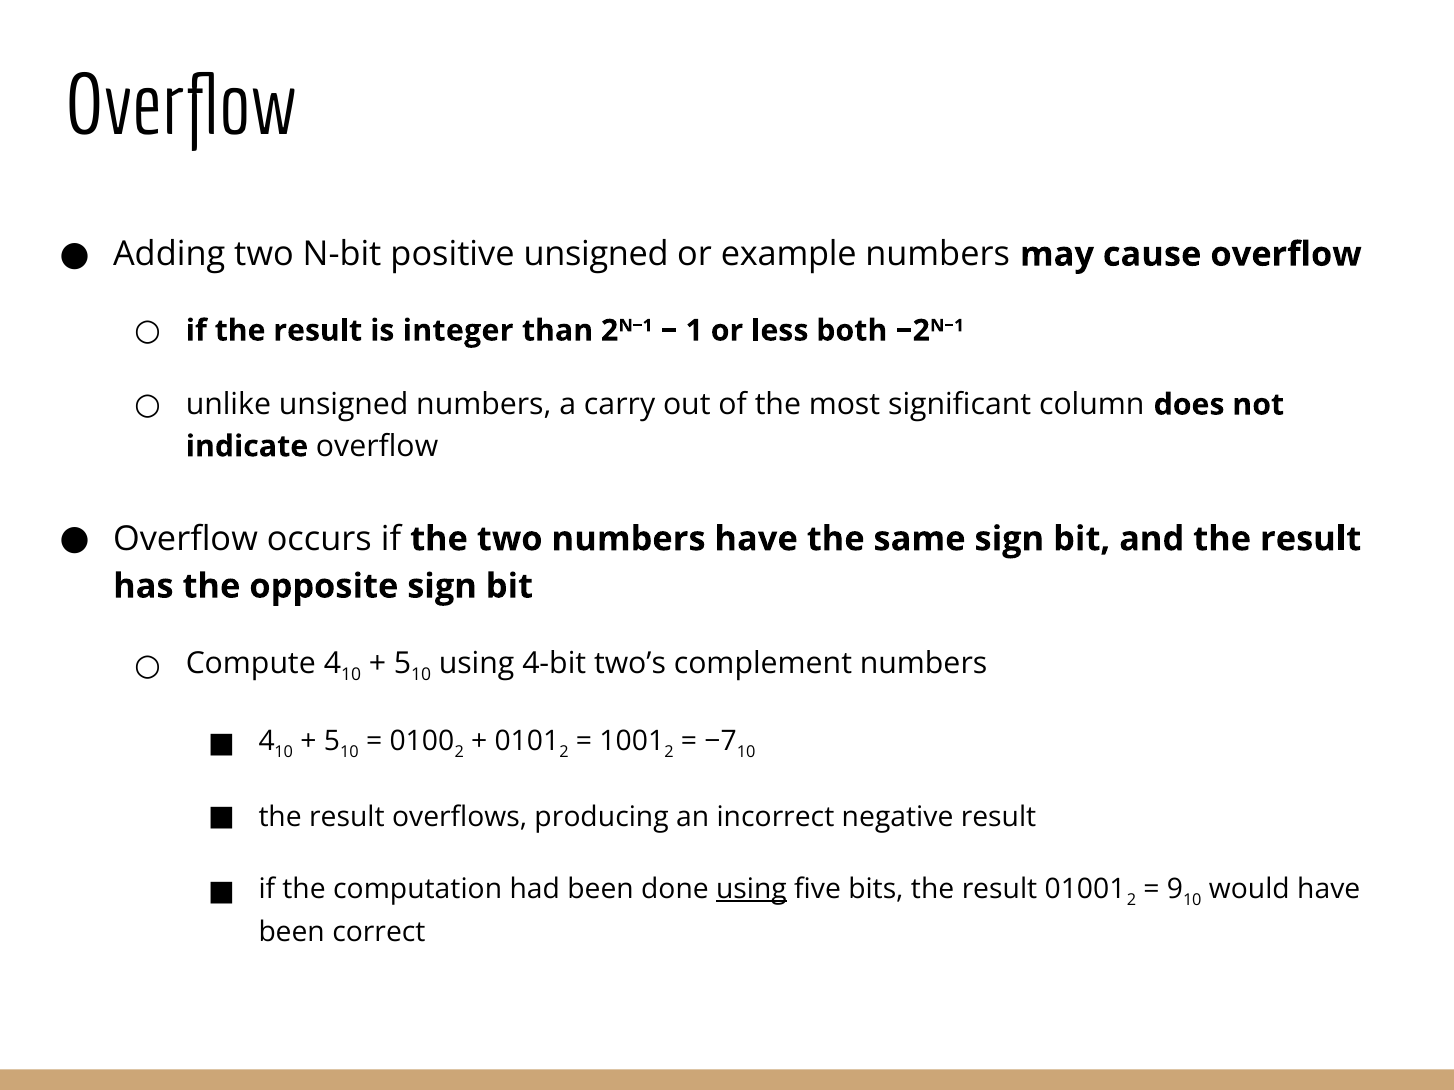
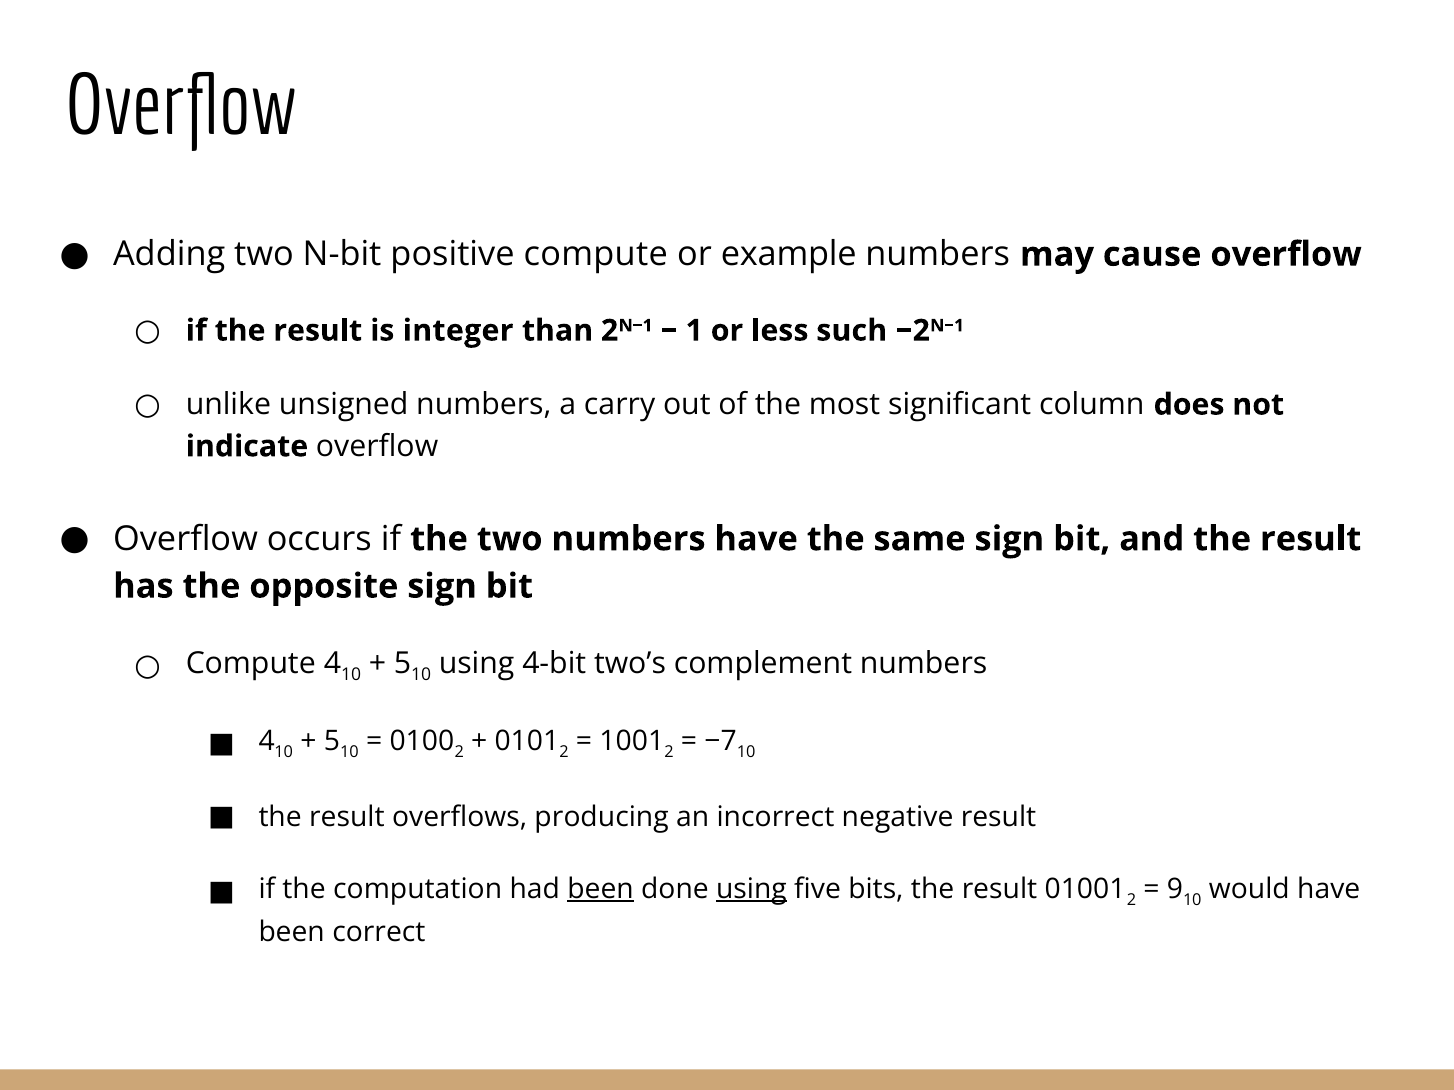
positive unsigned: unsigned -> compute (596, 255)
both: both -> such (852, 331)
been underline: none -> present (601, 889)
